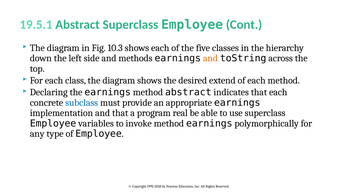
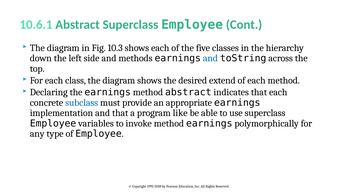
19.5.1: 19.5.1 -> 10.6.1 (36, 25)
and colour: orange -> blue (210, 58)
real: real -> like (180, 113)
